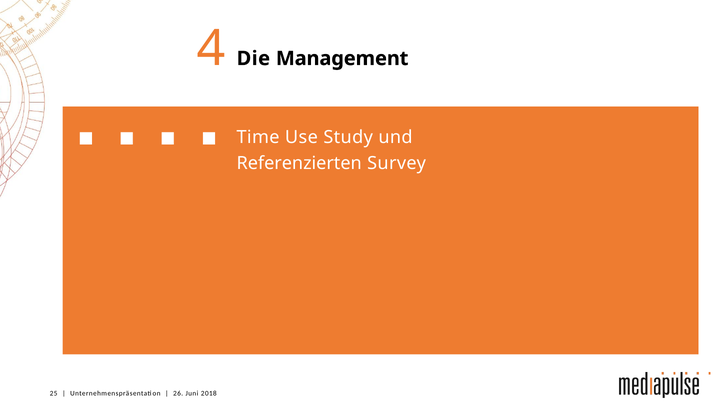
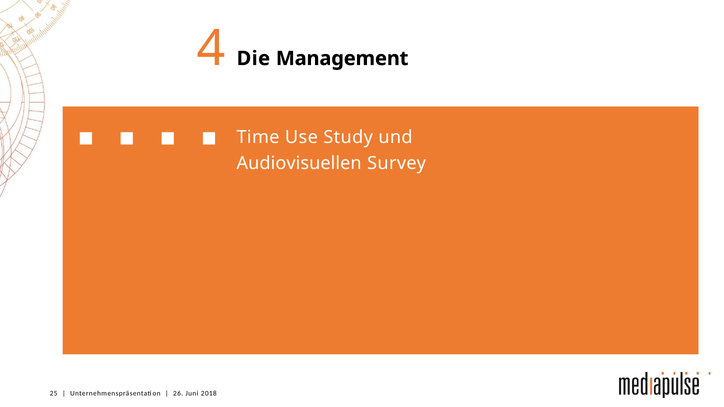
Referenzierten: Referenzierten -> Audiovisuellen (299, 163)
